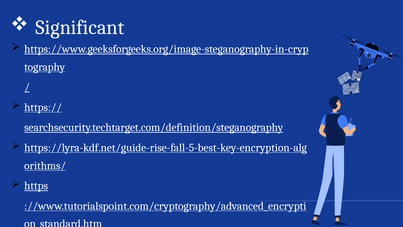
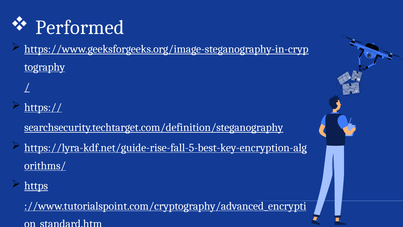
Significant: Significant -> Performed (80, 27)
